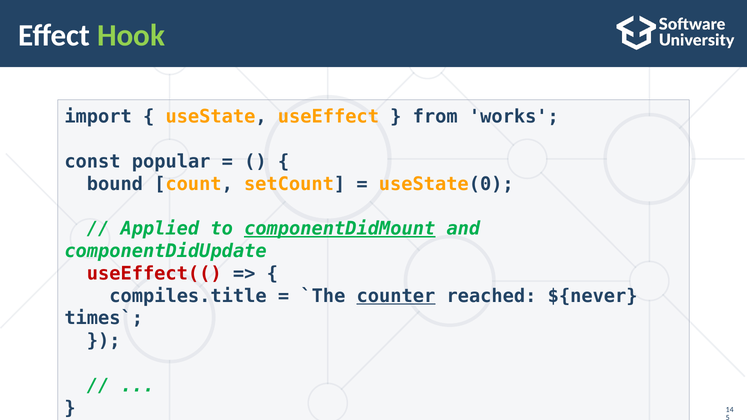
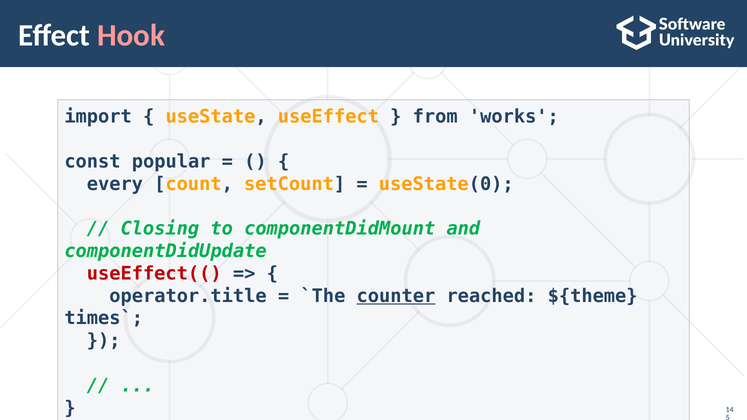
Hook colour: light green -> pink (131, 35)
bound: bound -> every (115, 184)
Applied: Applied -> Closing (160, 229)
componentDidMount underline: present -> none (340, 229)
compiles.title: compiles.title -> operator.title (188, 296)
${never: ${never -> ${theme (593, 296)
